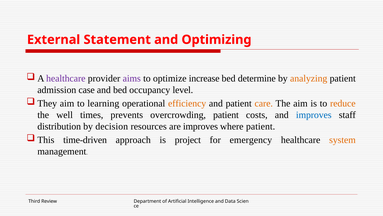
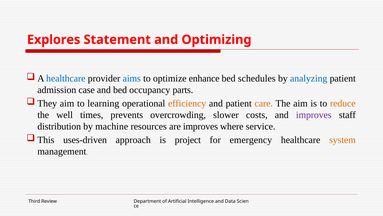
External: External -> Explores (54, 40)
healthcare colour: purple -> blue (66, 78)
aims colour: purple -> blue (132, 78)
increase: increase -> enhance (204, 78)
determine: determine -> schedules (257, 78)
analyzing colour: orange -> blue (309, 78)
level: level -> parts (183, 90)
overcrowding patient: patient -> slower (226, 115)
improves colour: blue -> purple (314, 115)
decision: decision -> machine (112, 126)
where patient: patient -> service (261, 126)
time-driven: time-driven -> uses-driven (85, 140)
